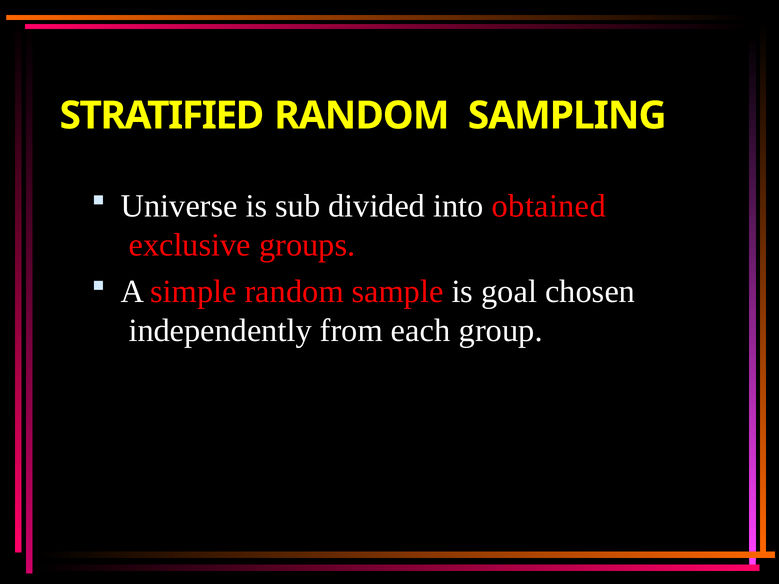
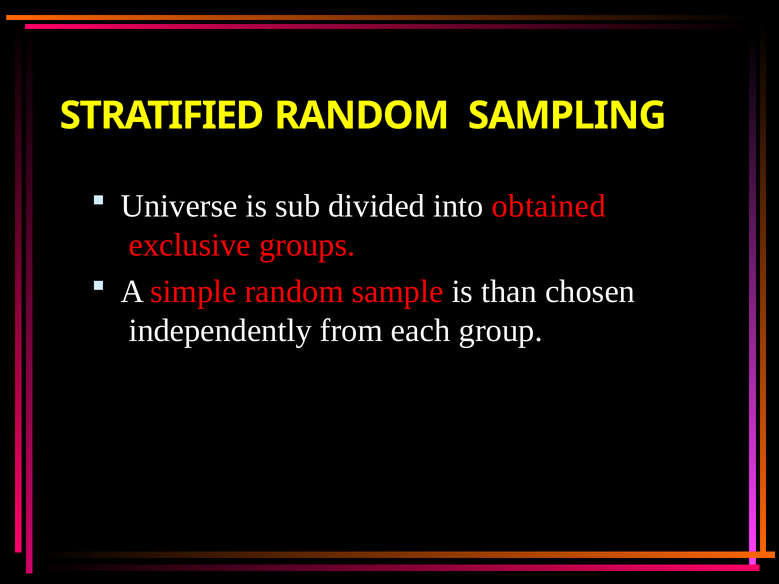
goal: goal -> than (509, 292)
